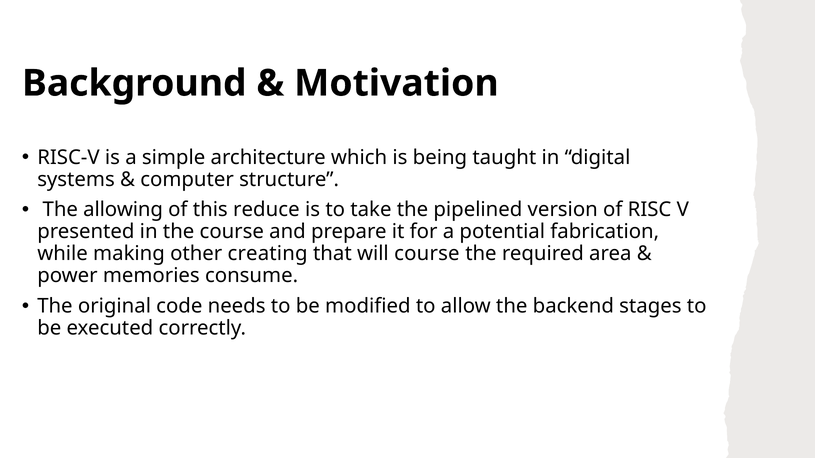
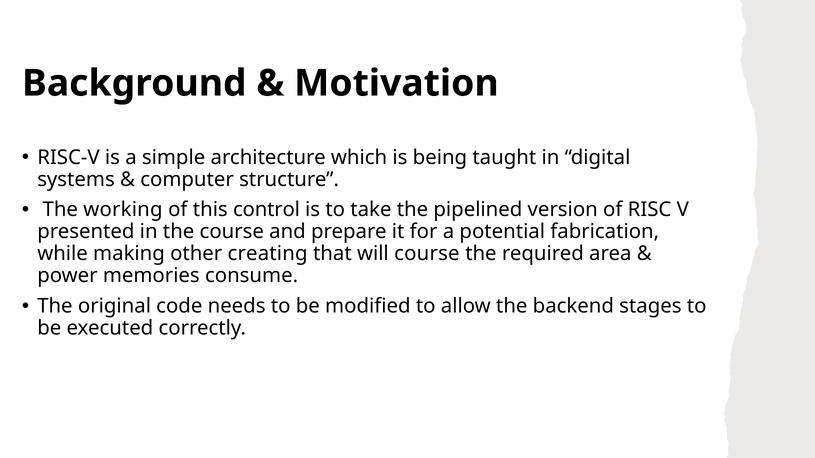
allowing: allowing -> working (123, 210)
reduce: reduce -> control (266, 210)
